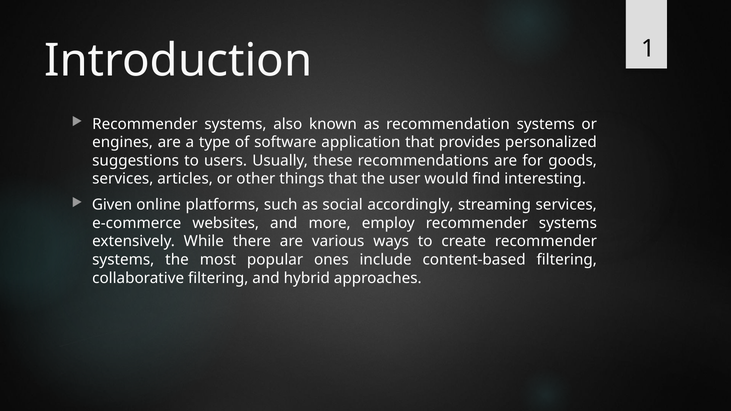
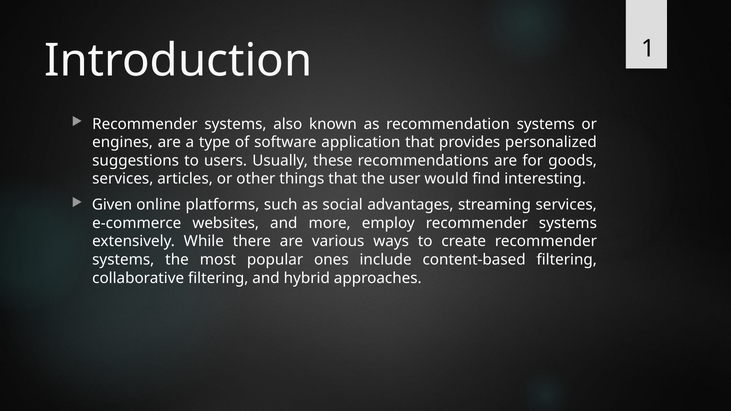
accordingly: accordingly -> advantages (410, 205)
